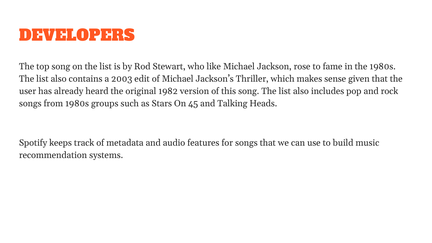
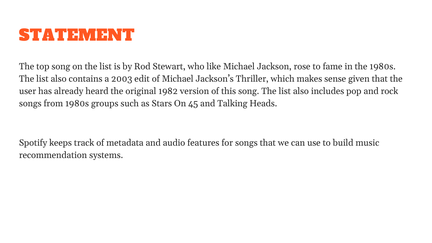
DEVELOPERS: DEVELOPERS -> STATEMENT (77, 36)
